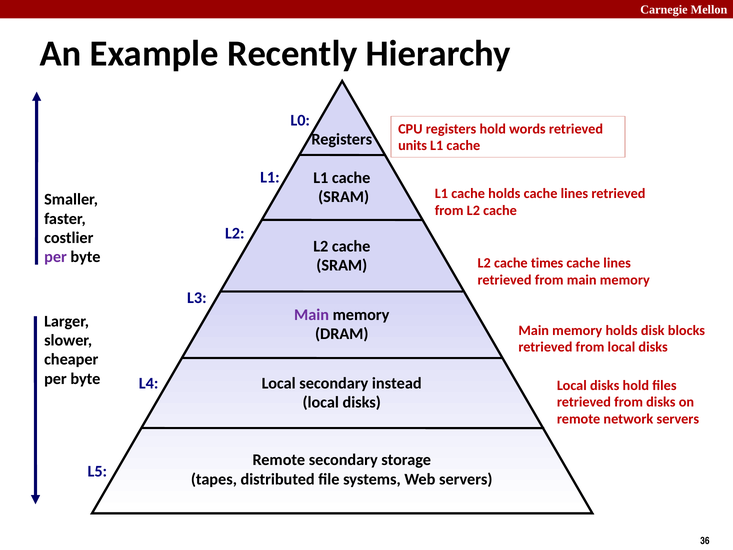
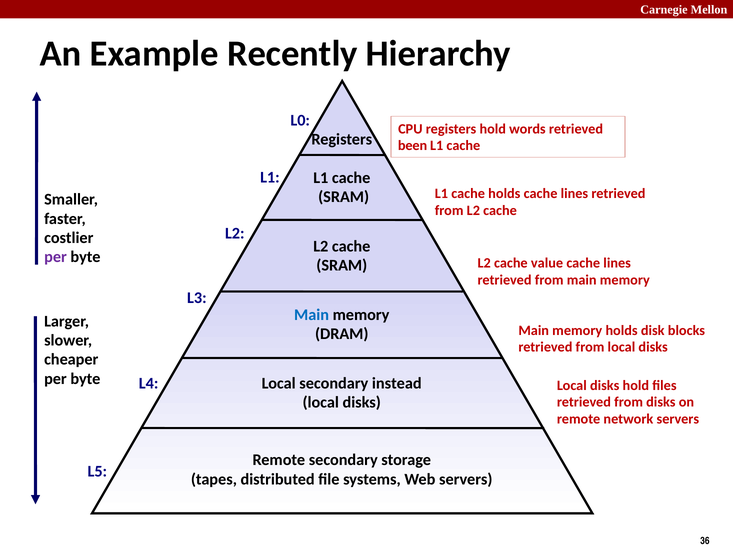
units: units -> been (413, 146)
times: times -> value (547, 263)
Main colour: purple -> blue (312, 315)
